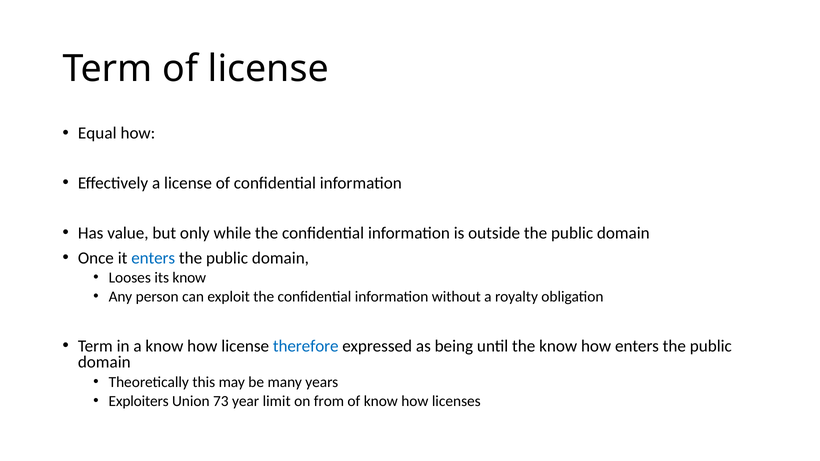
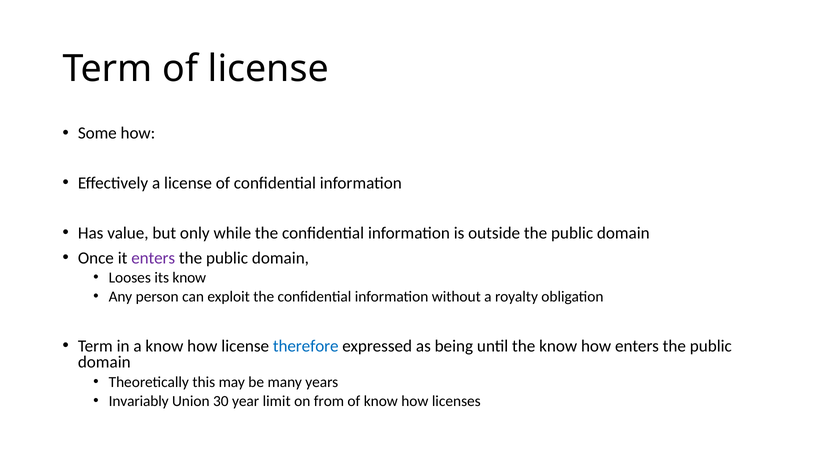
Equal: Equal -> Some (97, 133)
enters colour: blue -> purple (153, 258)
Exploiters: Exploiters -> Invariably (139, 401)
73: 73 -> 30 (221, 401)
